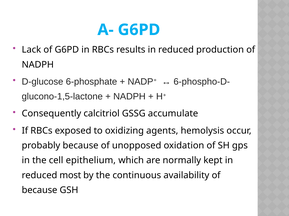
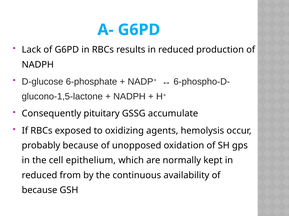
calcitriol: calcitriol -> pituitary (102, 114)
most: most -> from (70, 176)
